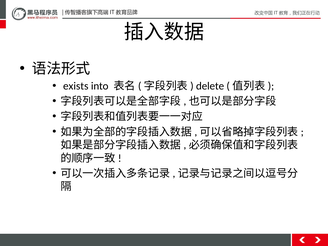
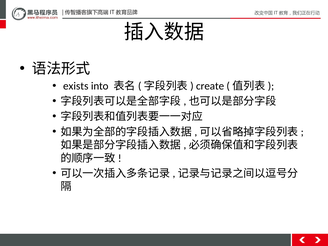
delete: delete -> create (210, 86)
